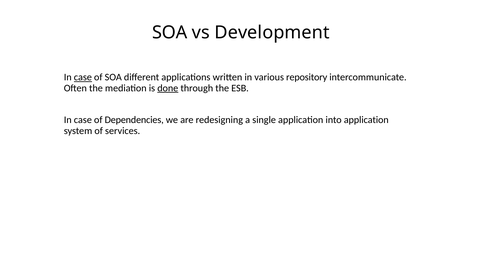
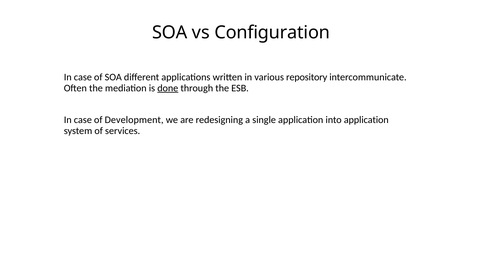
Development: Development -> Configuration (272, 33)
case underline: present -> none (83, 77)
Dependencies: Dependencies -> Development (134, 120)
